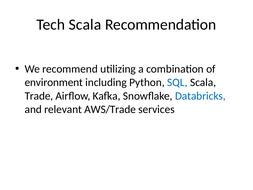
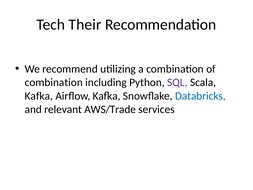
Tech Scala: Scala -> Their (85, 24)
environment: environment -> combination (54, 82)
SQL colour: blue -> purple (177, 82)
Trade: Trade -> Kafka (39, 96)
